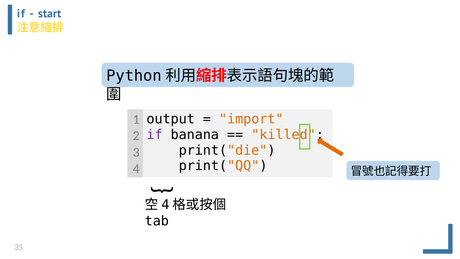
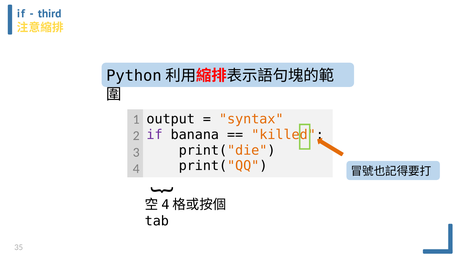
start: start -> third (50, 14)
import: import -> syntax (251, 119)
